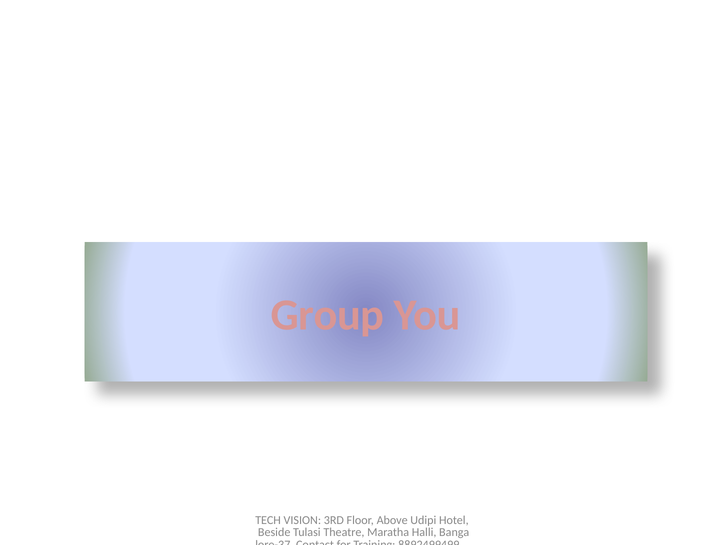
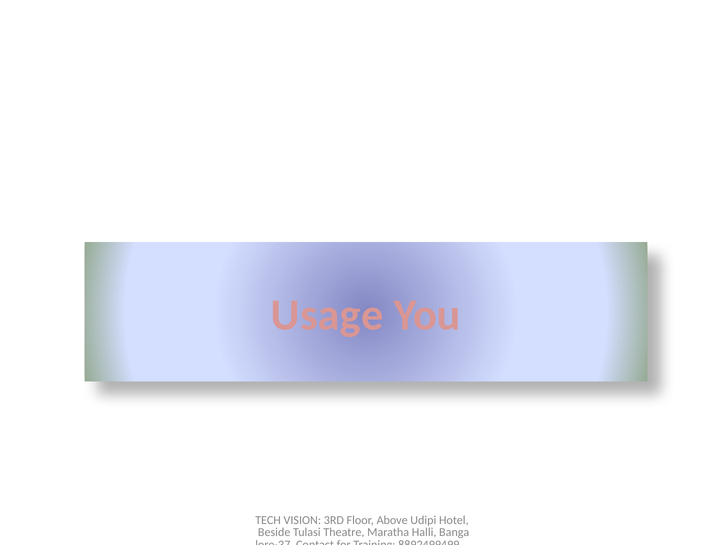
Group: Group -> Usage (327, 315)
